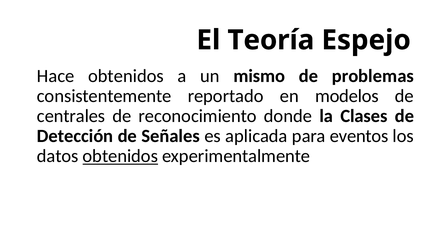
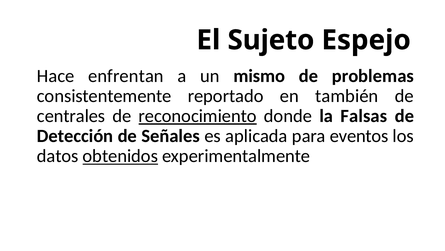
Teoría: Teoría -> Sujeto (271, 40)
Hace obtenidos: obtenidos -> enfrentan (126, 76)
modelos: modelos -> también (347, 96)
reconocimiento underline: none -> present (198, 116)
Clases: Clases -> Falsas (364, 116)
